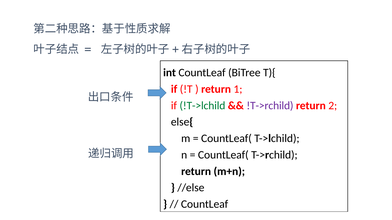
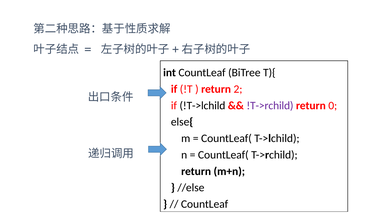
1: 1 -> 2 (238, 89)
!T->lchild colour: green -> black (202, 106)
2: 2 -> 0 (333, 106)
